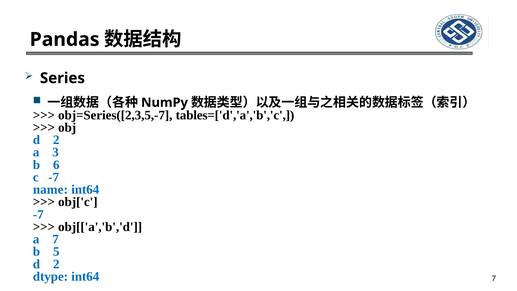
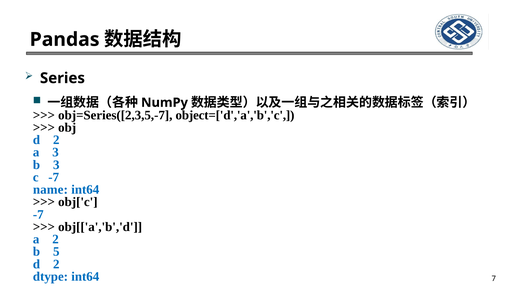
tables=['d','a','b','c: tables=['d','a','b','c -> object=['d','a','b','c (235, 115)
b 6: 6 -> 3 (56, 165)
a 7: 7 -> 2 (56, 239)
